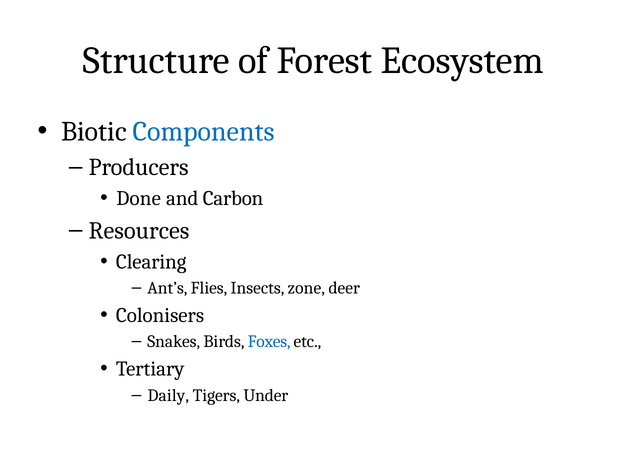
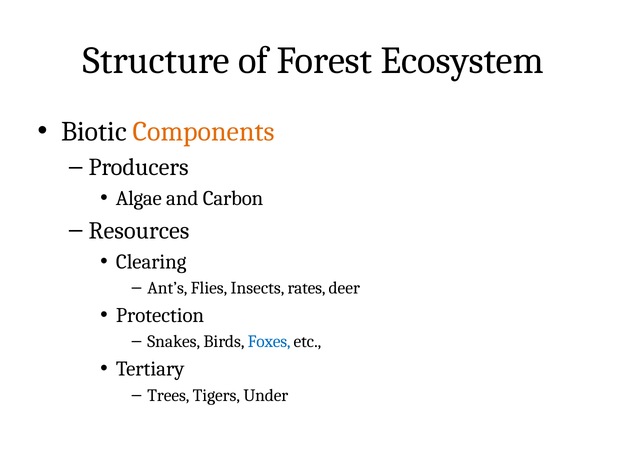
Components colour: blue -> orange (204, 132)
Done: Done -> Algae (139, 199)
zone: zone -> rates (306, 288)
Colonisers: Colonisers -> Protection (160, 316)
Daily: Daily -> Trees (168, 396)
